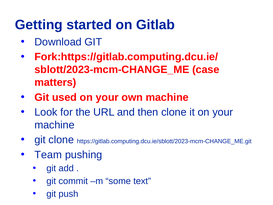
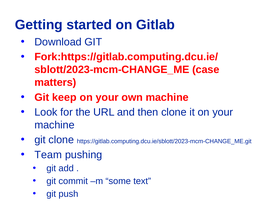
used: used -> keep (64, 97)
